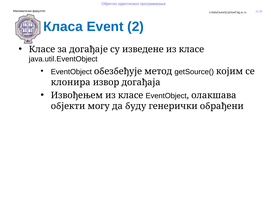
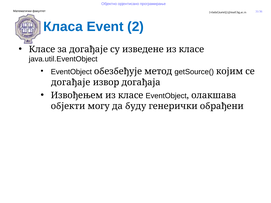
клонира: клонира -> догађаје (71, 82)
